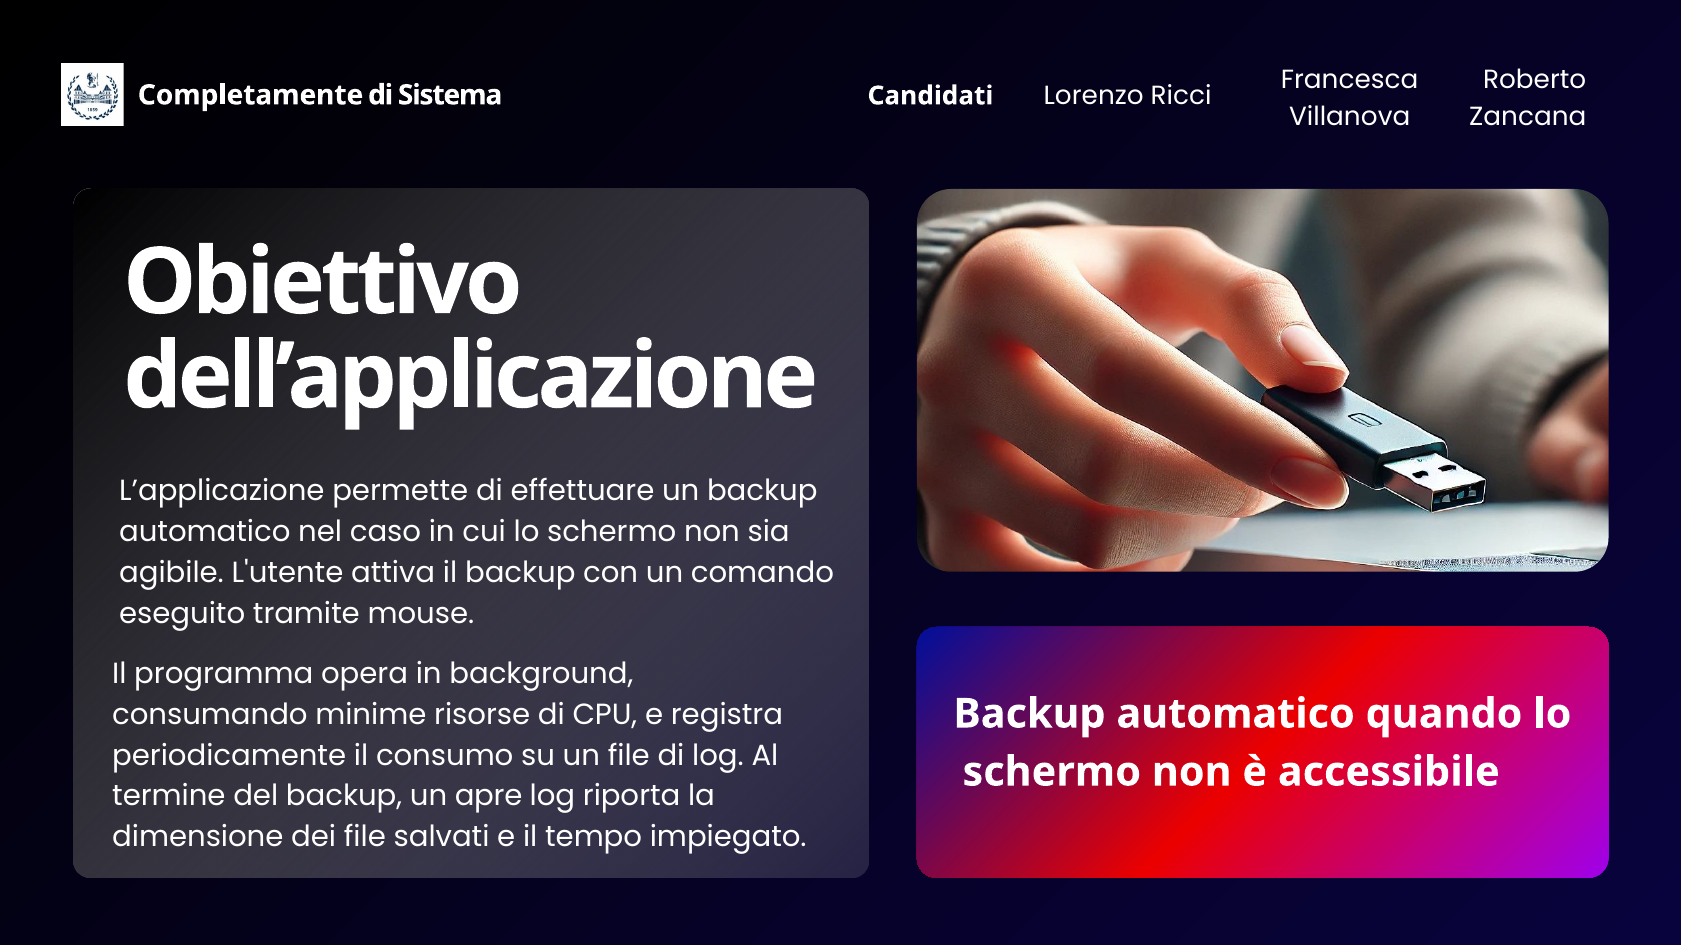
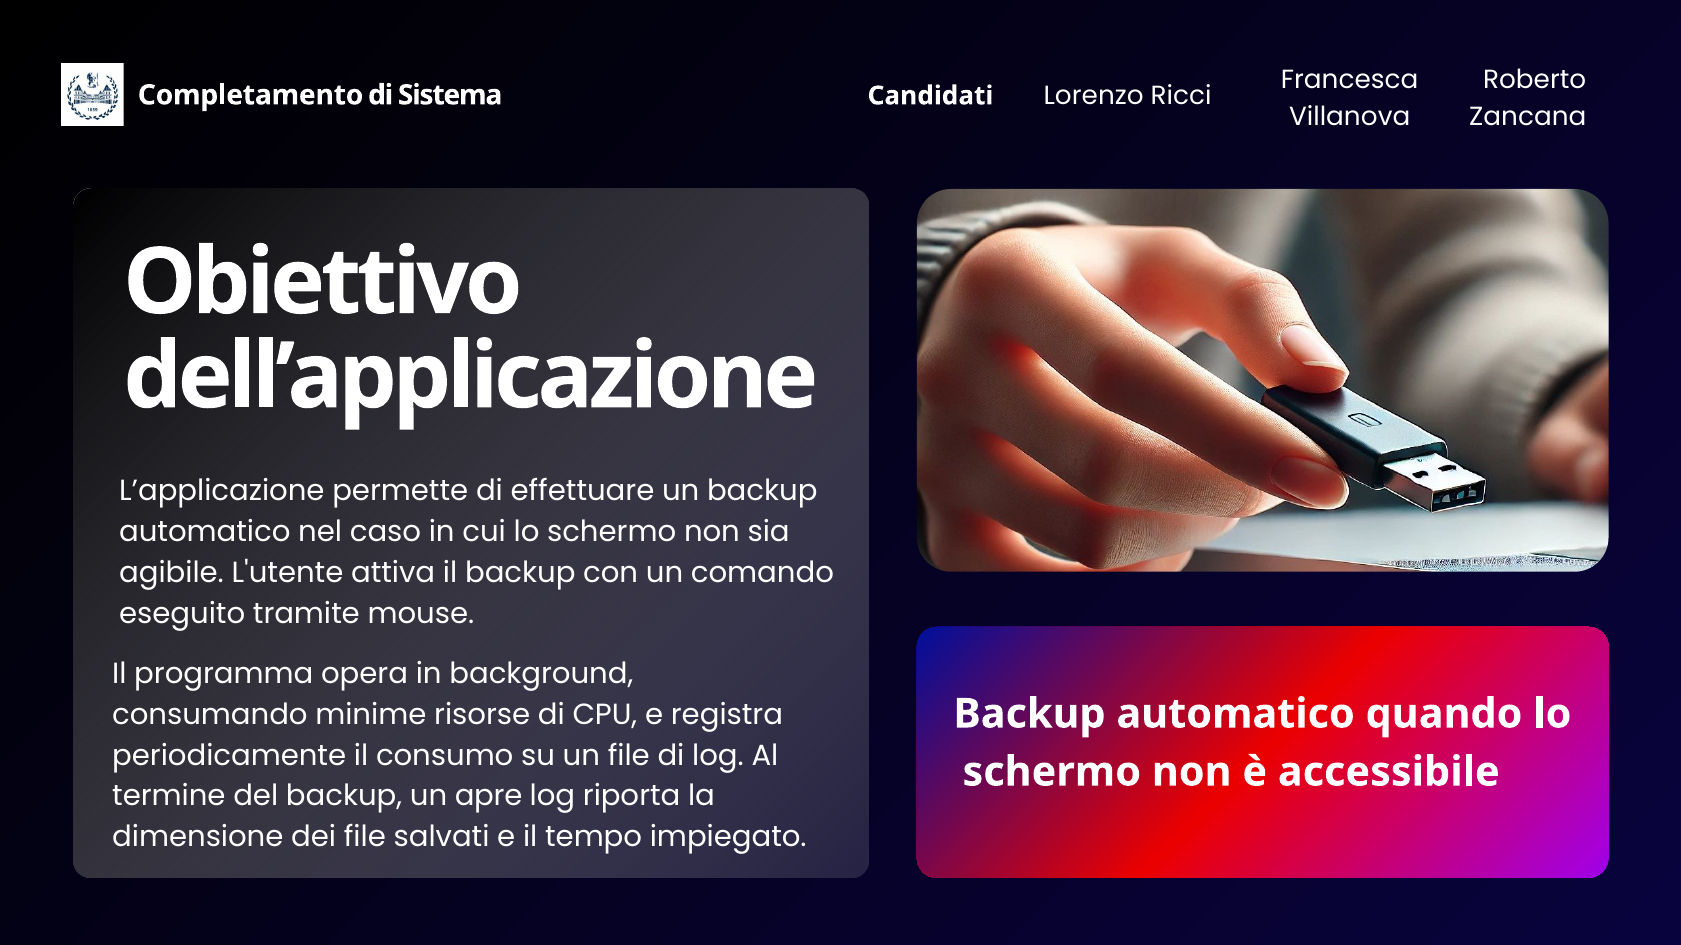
Completamente: Completamente -> Completamento (251, 95)
